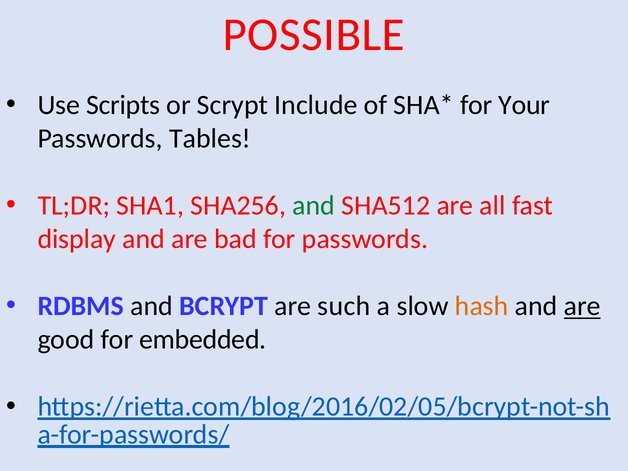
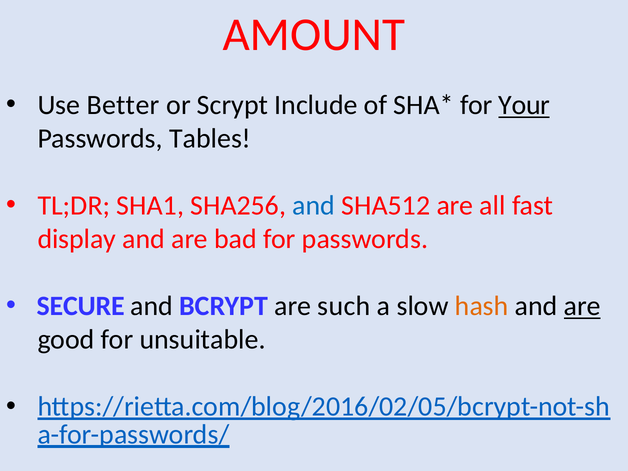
POSSIBLE: POSSIBLE -> AMOUNT (314, 35)
Scripts: Scripts -> Better (123, 105)
Your underline: none -> present (524, 105)
and colour: green -> blue (314, 206)
RDBMS: RDBMS -> SECURE (81, 306)
embedded: embedded -> unsuitable (203, 340)
